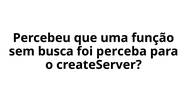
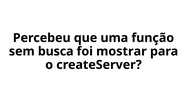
perceba: perceba -> mostrar (121, 51)
